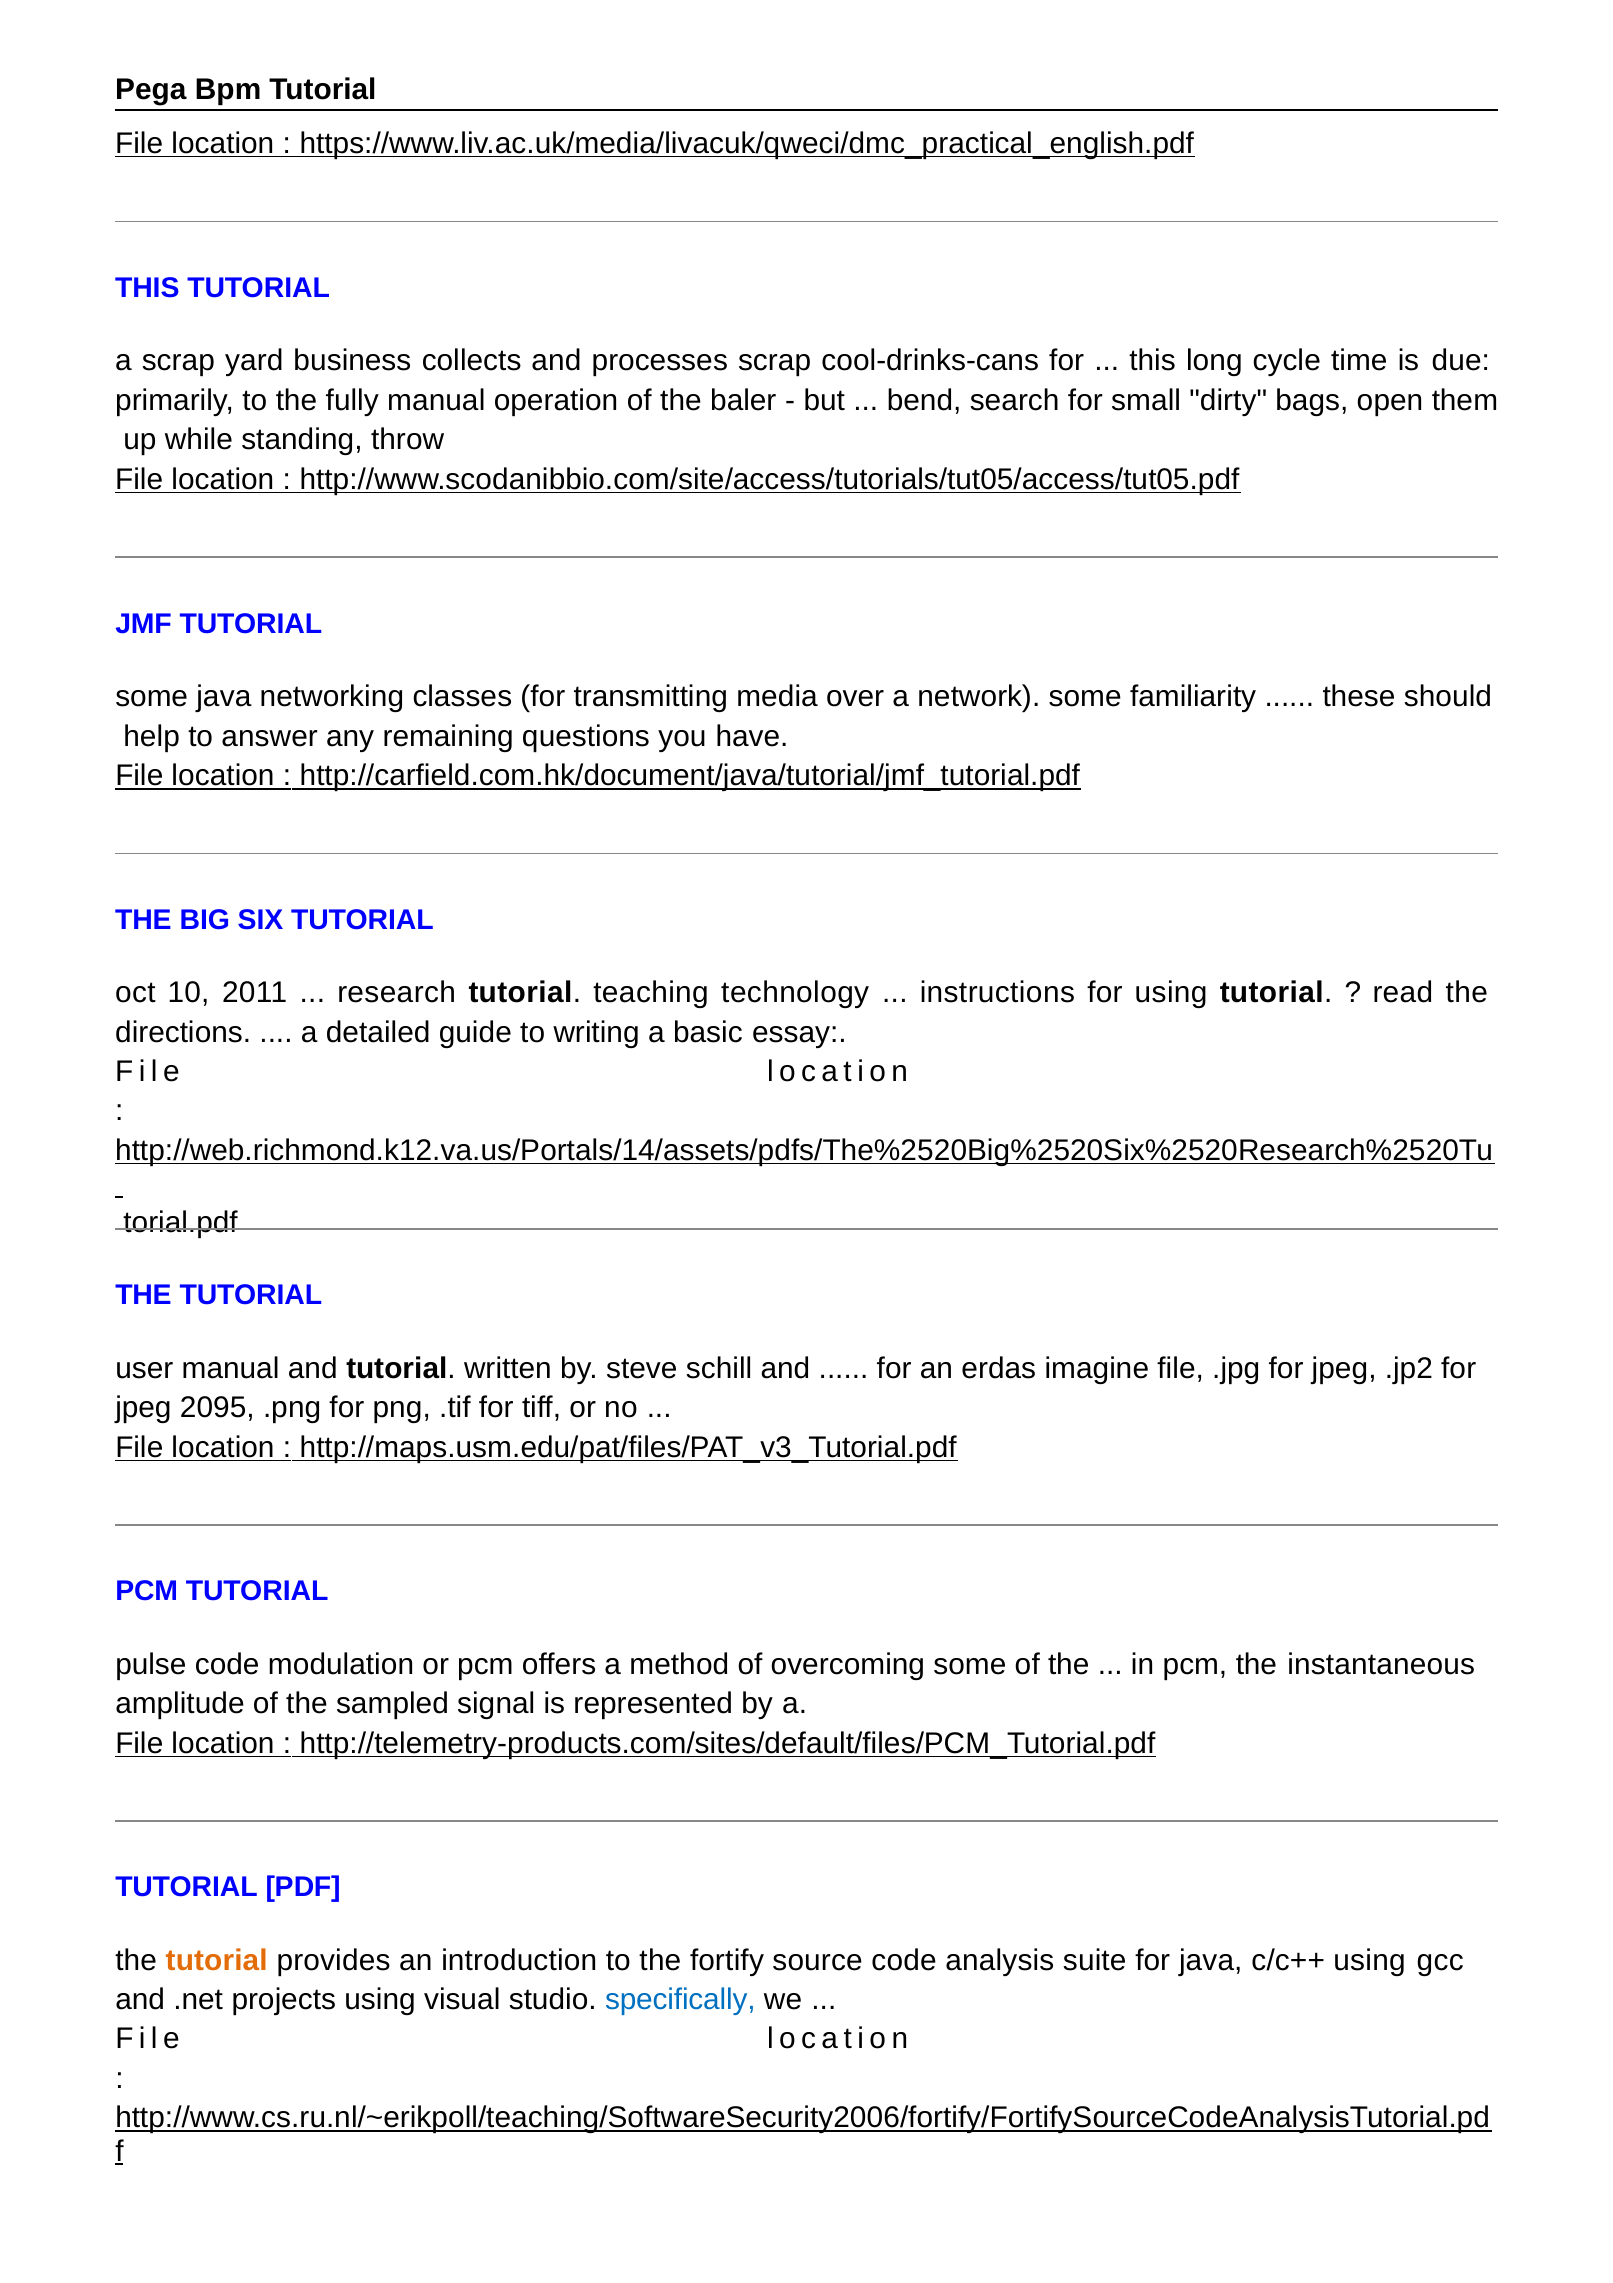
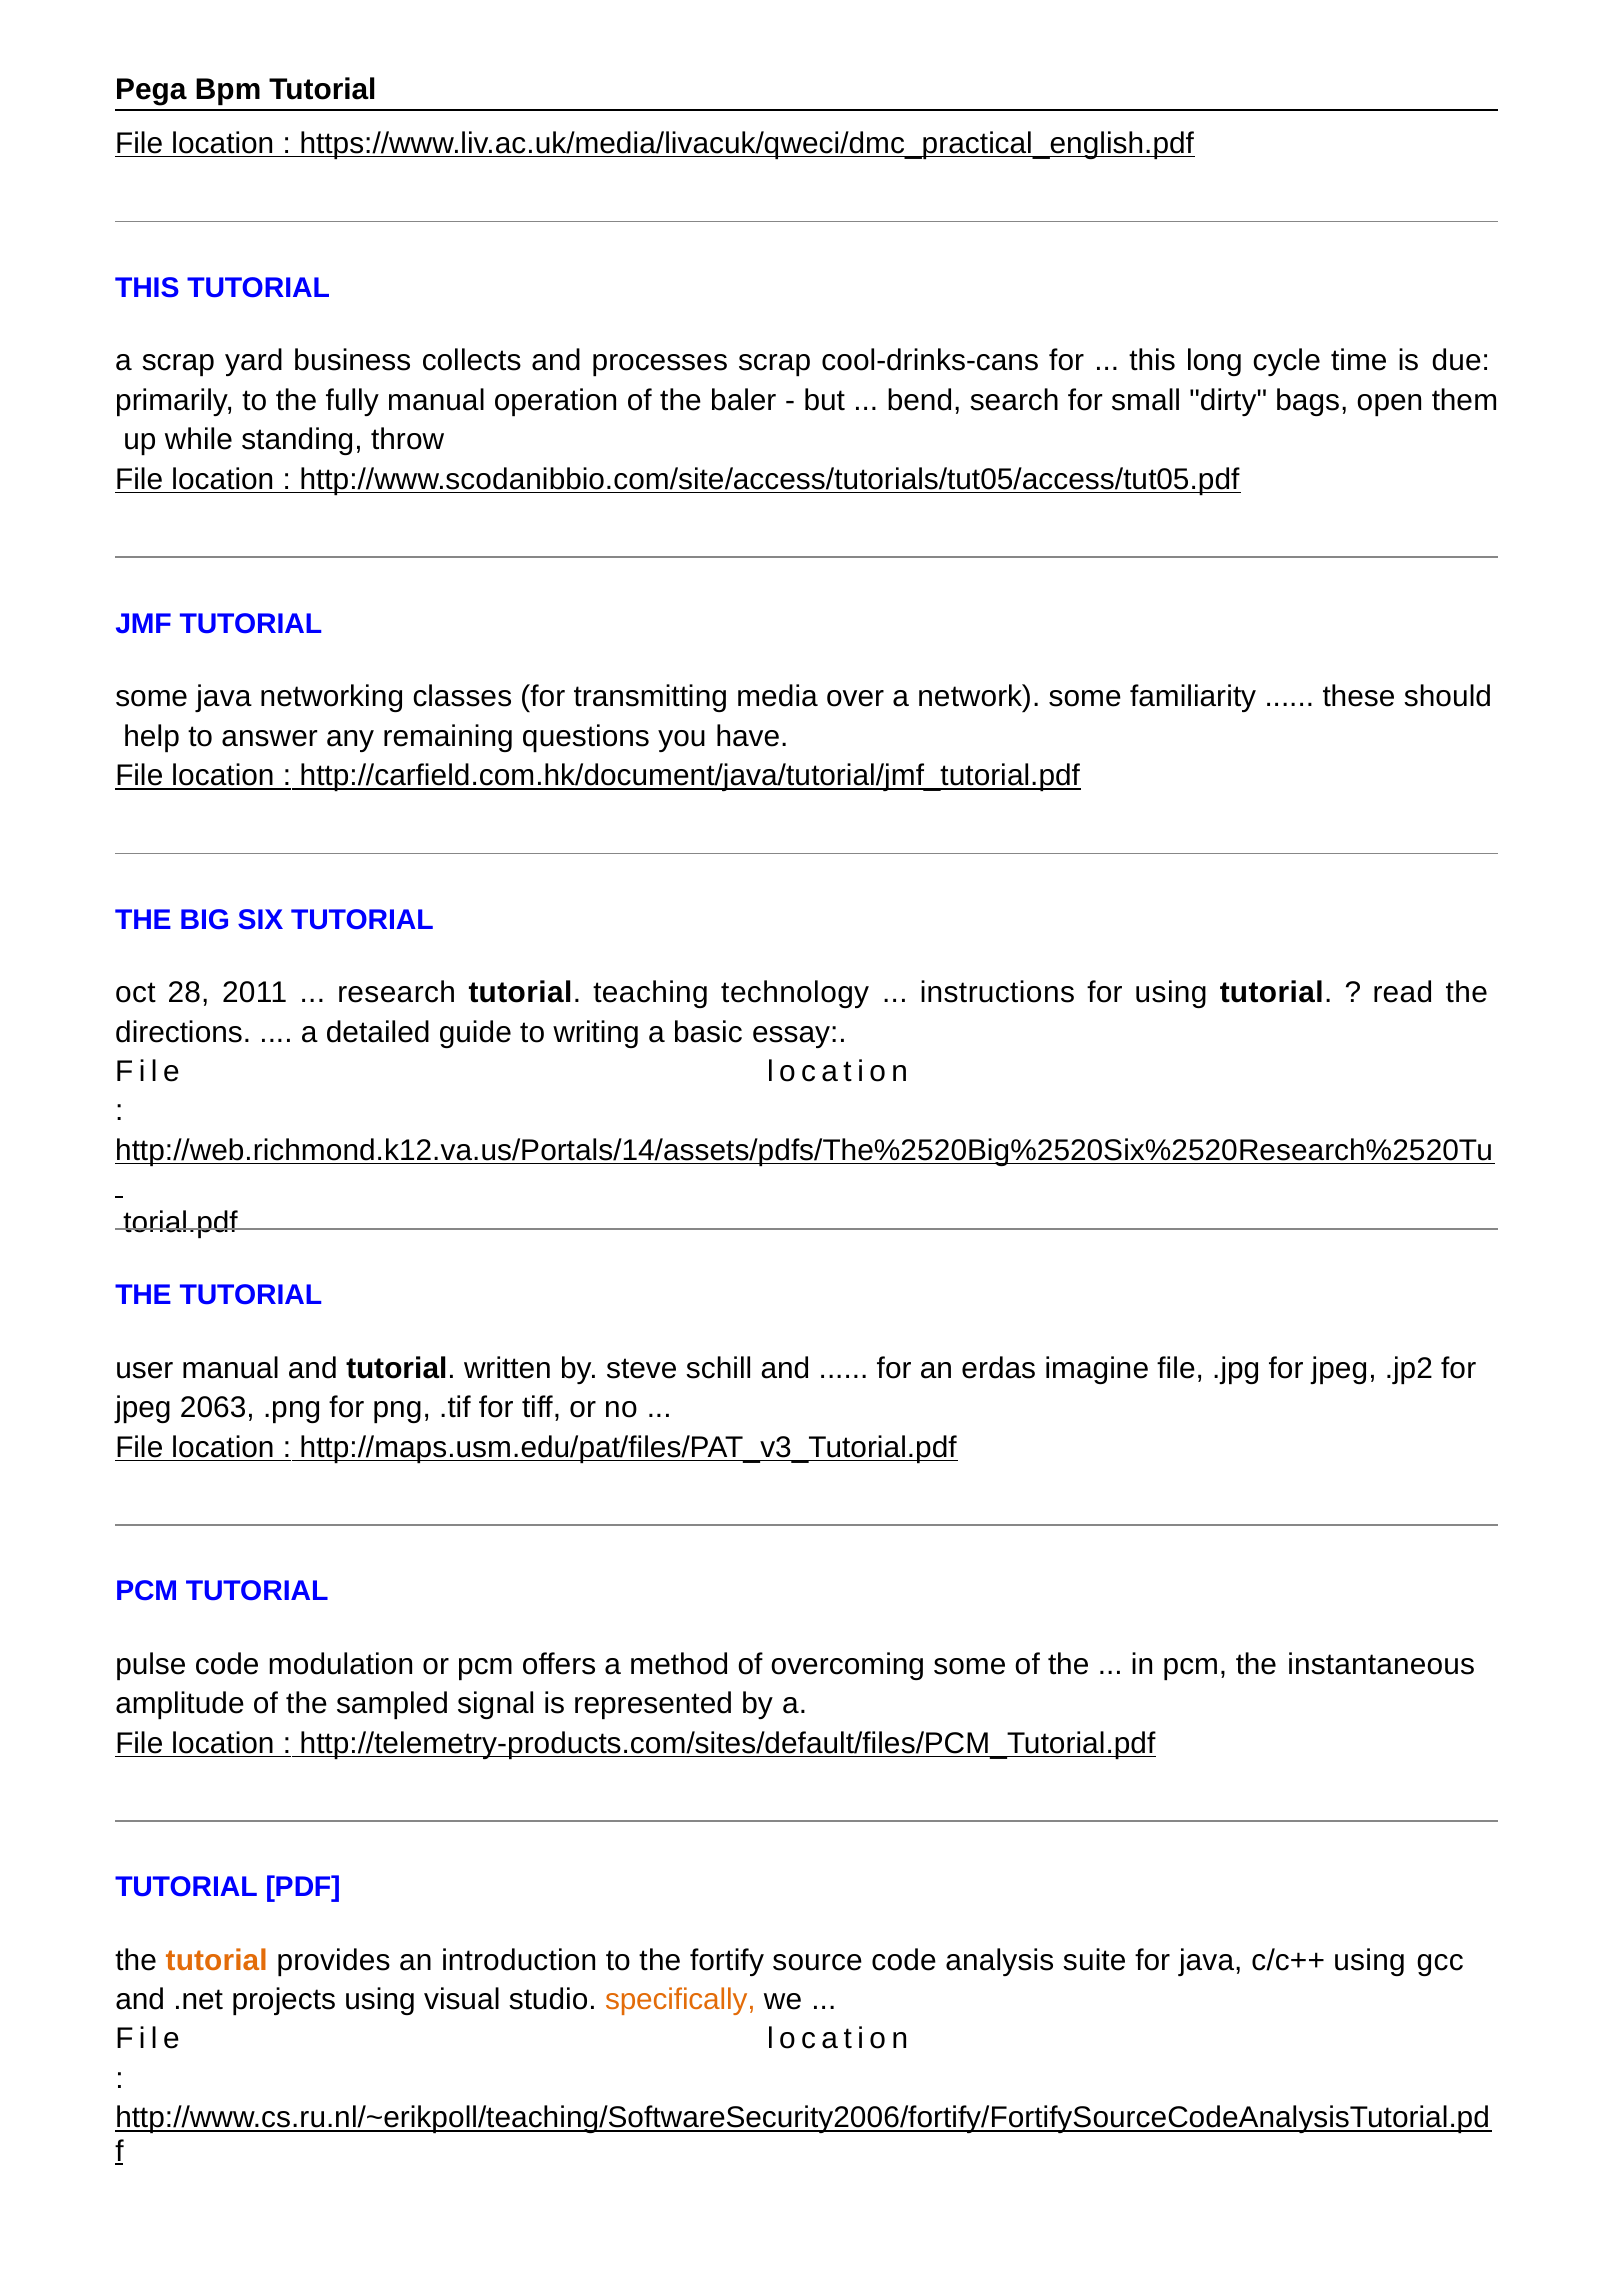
10: 10 -> 28 (189, 993)
2095: 2095 -> 2063 (217, 1408)
specifically colour: blue -> orange (680, 1999)
